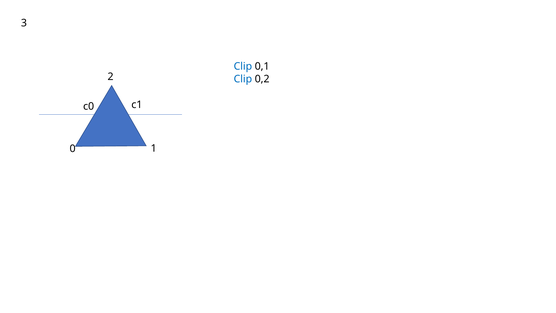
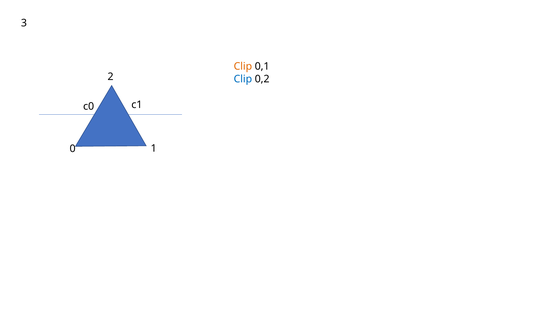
Clip colour: blue -> orange (243, 66)
